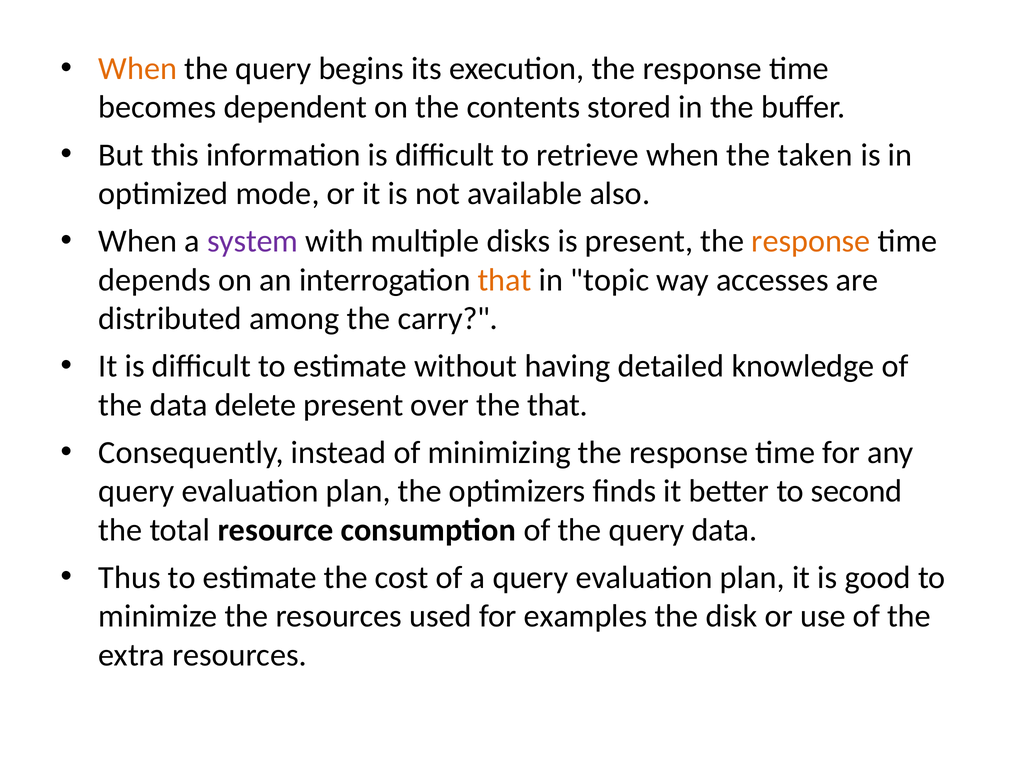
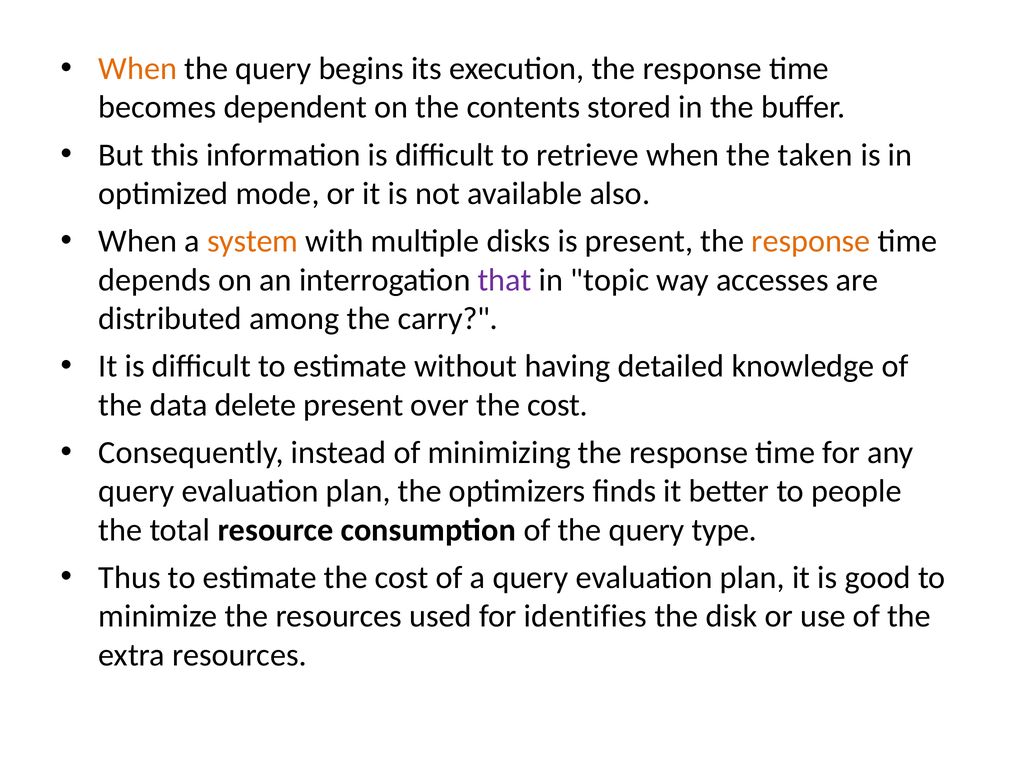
system colour: purple -> orange (253, 241)
that colour: orange -> purple (505, 280)
over the that: that -> cost (557, 405)
second: second -> people (856, 492)
query data: data -> type (725, 530)
examples: examples -> identifies (585, 617)
